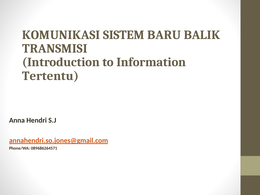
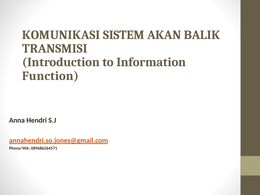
BARU: BARU -> AKAN (164, 35)
Tertentu: Tertentu -> Function (50, 76)
